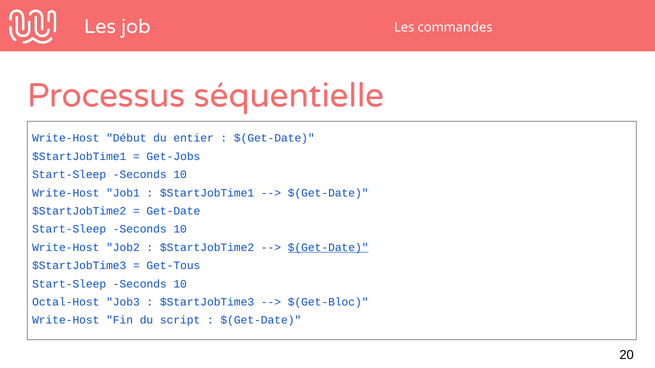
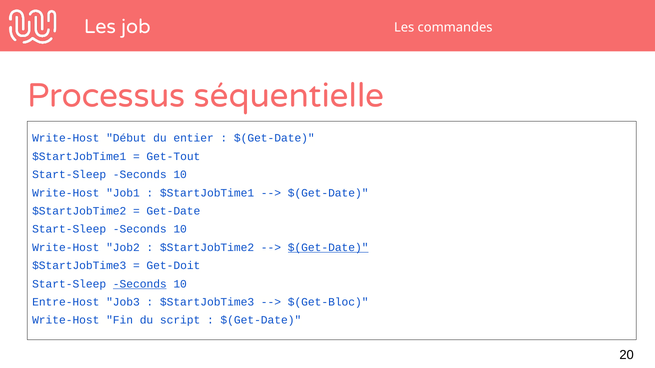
Get-Jobs: Get-Jobs -> Get-Tout (173, 157)
Get-Tous: Get-Tous -> Get-Doit (173, 266)
Seconds underline: none -> present (140, 284)
Octal-Host: Octal-Host -> Entre-Host (66, 302)
